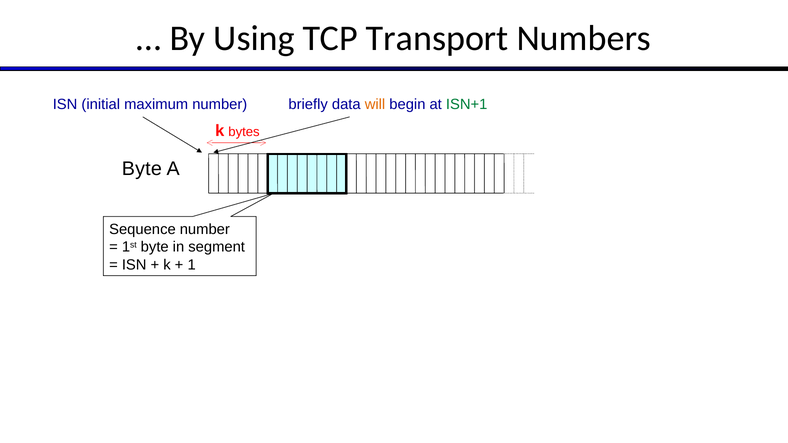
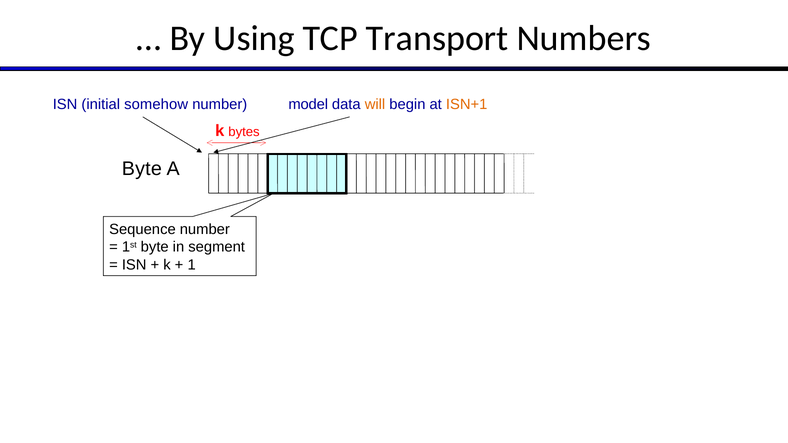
maximum: maximum -> somehow (156, 104)
briefly: briefly -> model (308, 104)
ISN+1 colour: green -> orange (467, 104)
